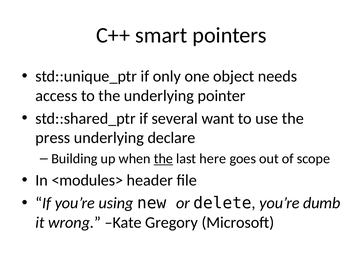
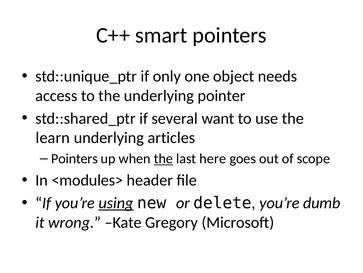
press: press -> learn (53, 138)
declare: declare -> articles (171, 138)
Building: Building -> Pointers (74, 158)
using underline: none -> present (116, 202)
